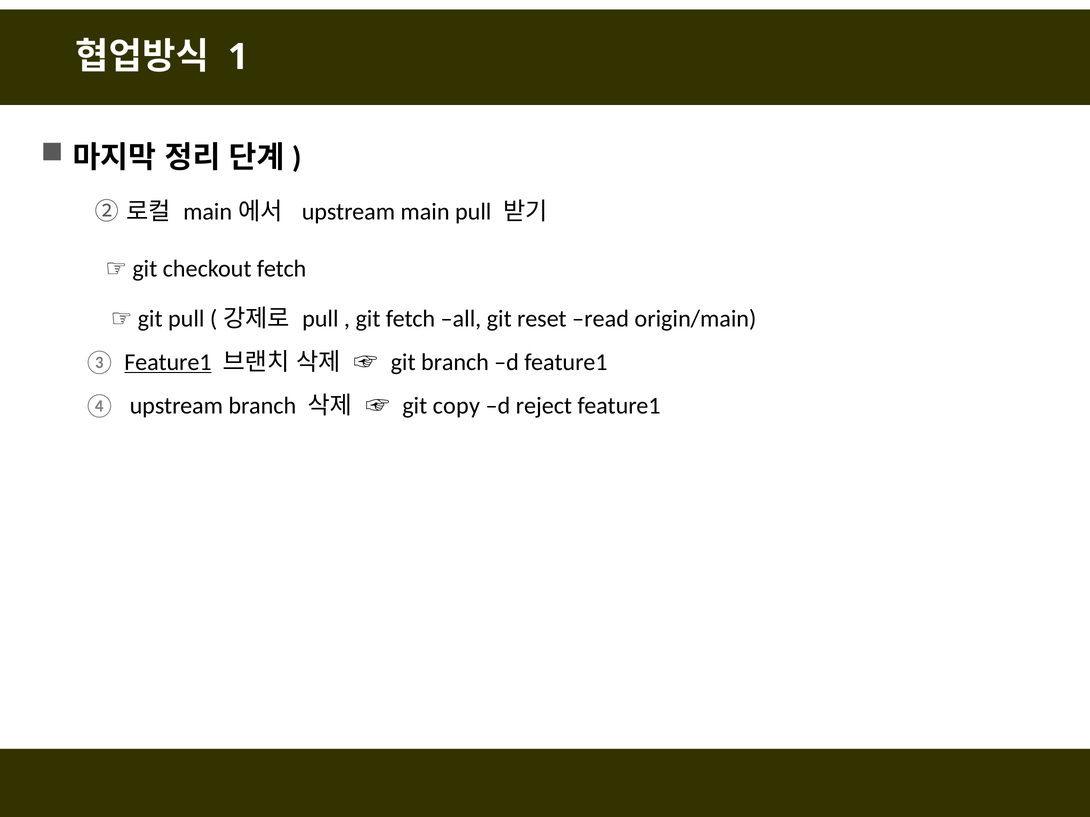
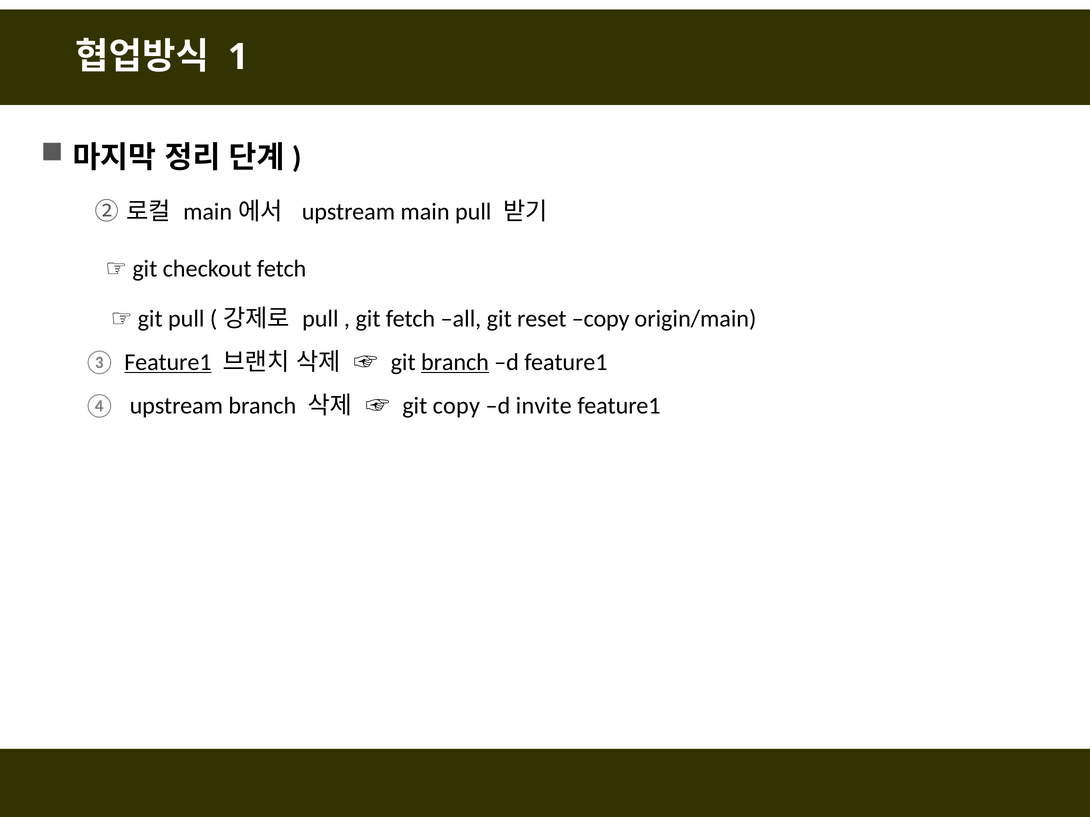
reset read: read -> copy (601, 319)
branch underline: none -> present (455, 362)
reject: reject -> invite (544, 406)
